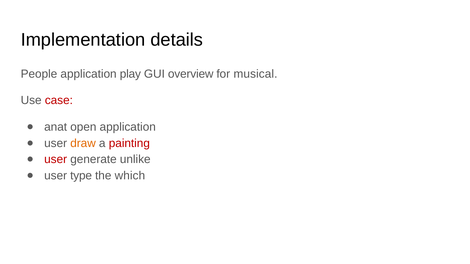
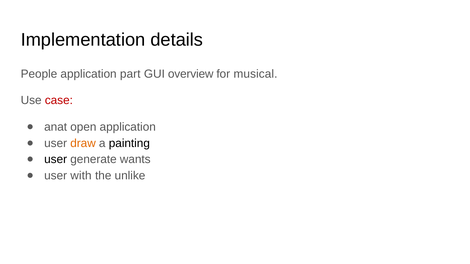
play: play -> part (130, 74)
painting colour: red -> black (129, 143)
user colour: red -> black (56, 160)
unlike: unlike -> wants (135, 160)
type: type -> with (81, 176)
which: which -> unlike (130, 176)
